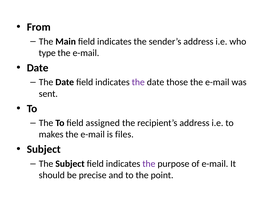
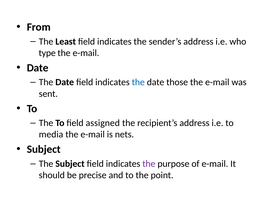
Main: Main -> Least (66, 42)
the colour: purple -> blue (138, 82)
makes: makes -> media (51, 135)
files: files -> nets (124, 135)
